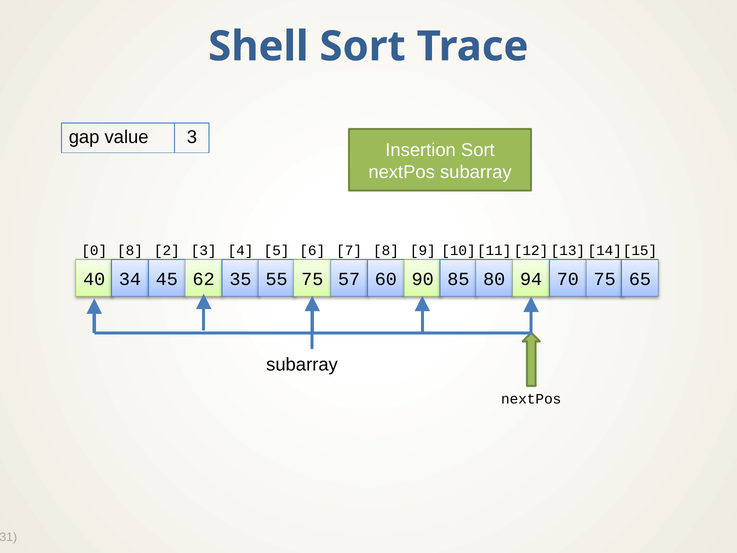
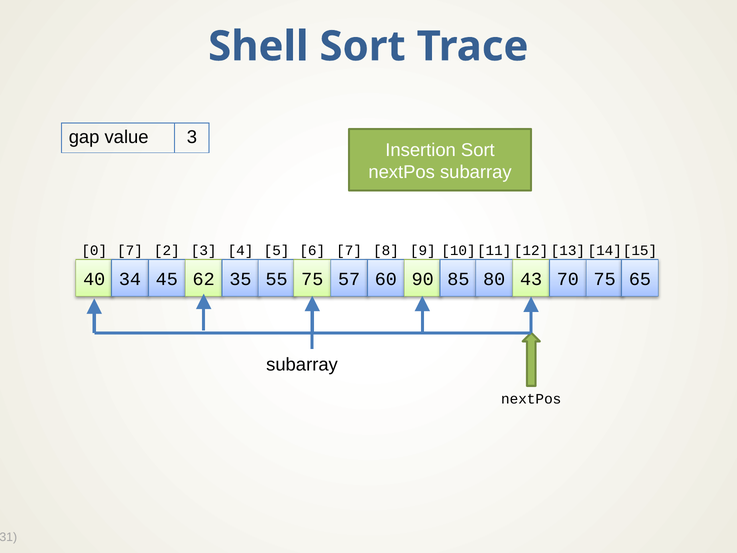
0 8: 8 -> 7 (130, 250)
94: 94 -> 43 (531, 279)
